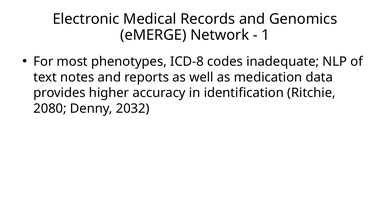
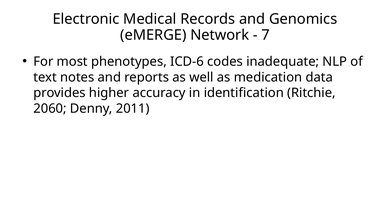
1: 1 -> 7 (266, 35)
ICD-8: ICD-8 -> ICD-6 (187, 61)
2080: 2080 -> 2060 (50, 108)
2032: 2032 -> 2011 (133, 108)
